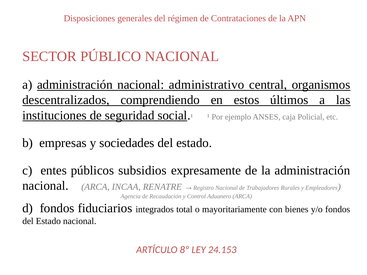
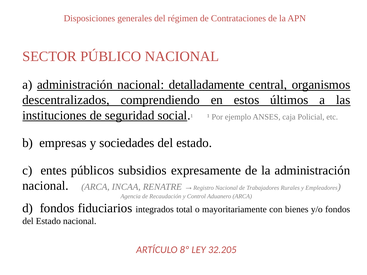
administrativo: administrativo -> detalladamente (207, 85)
24.153: 24.153 -> 32.205 (222, 250)
